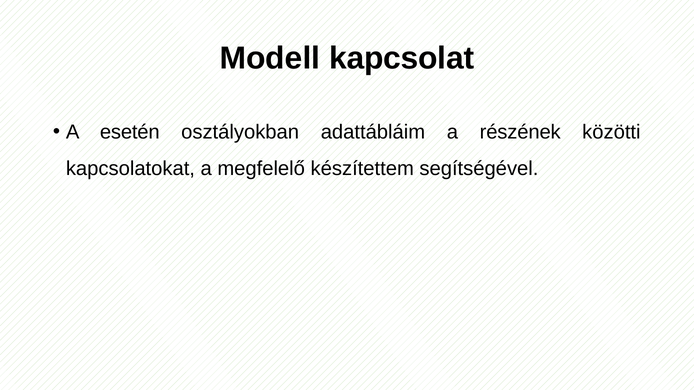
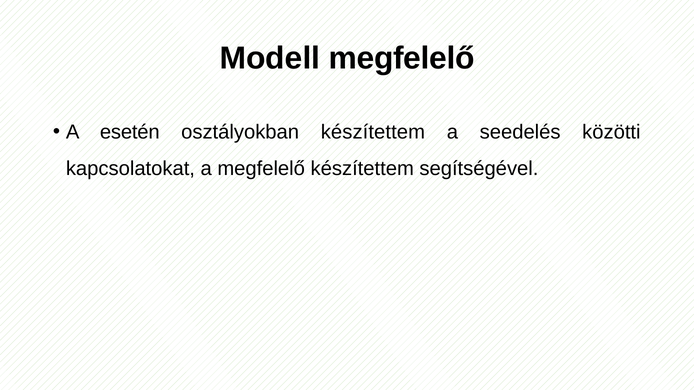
Modell kapcsolat: kapcsolat -> megfelelő (402, 58)
osztályokban adattábláim: adattábláim -> készítettem (373, 132)
részének: részének -> seedelés (520, 132)
